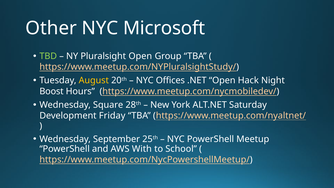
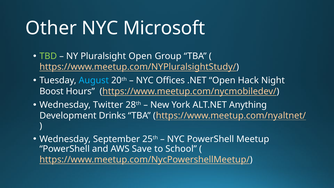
August colour: yellow -> light blue (94, 80)
Square: Square -> Twitter (108, 105)
Saturday: Saturday -> Anything (248, 105)
Friday: Friday -> Drinks (112, 116)
With: With -> Save (142, 149)
